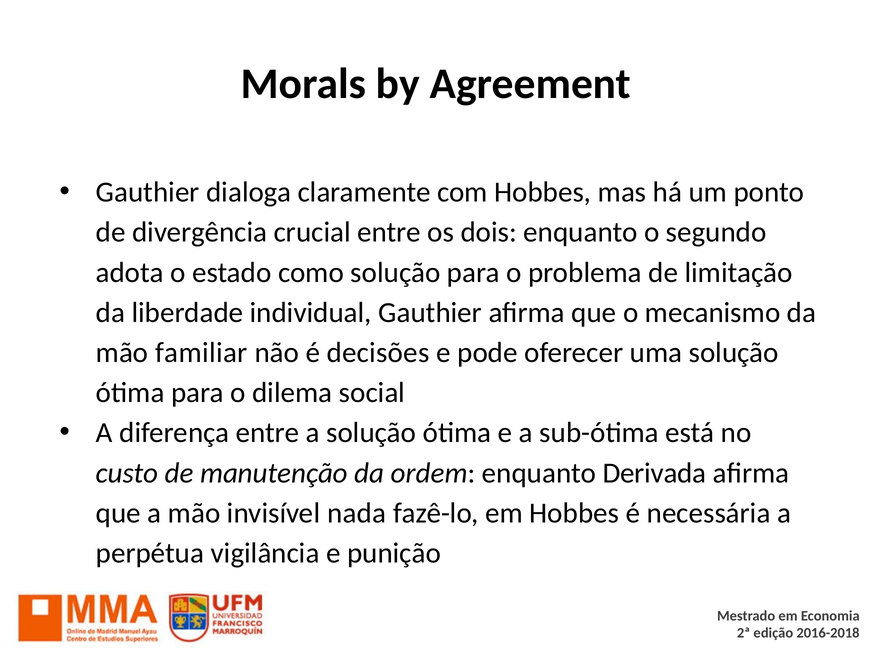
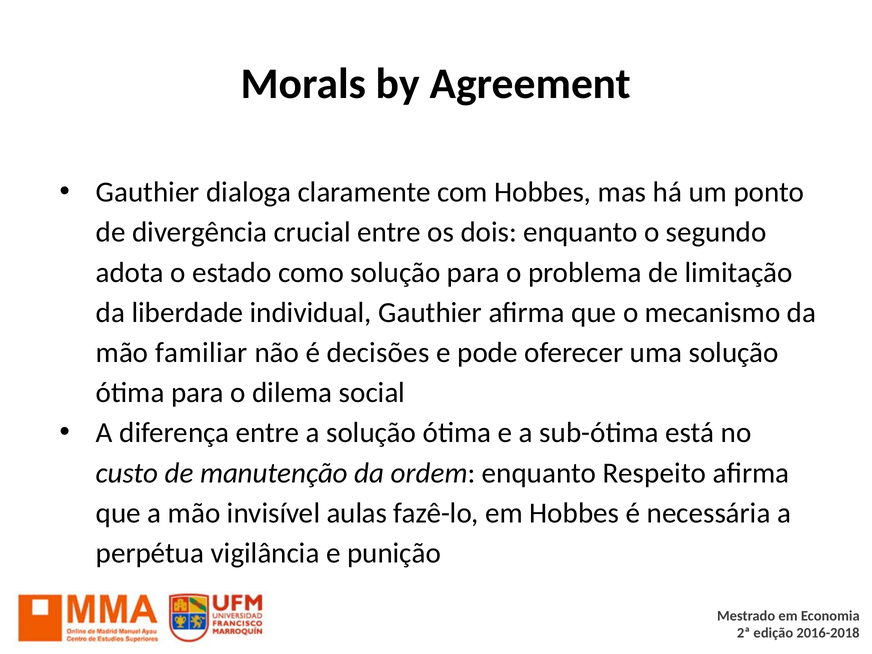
Derivada: Derivada -> Respeito (654, 473)
nada: nada -> aulas (357, 513)
